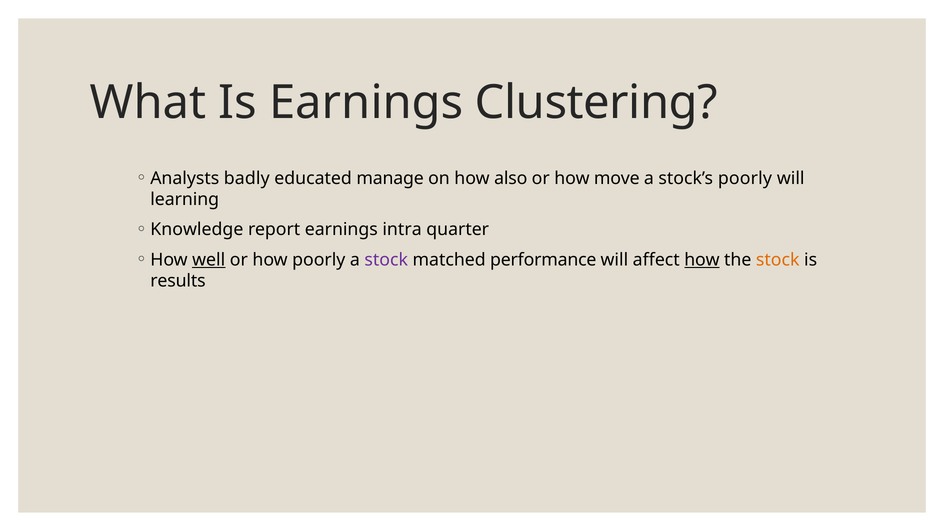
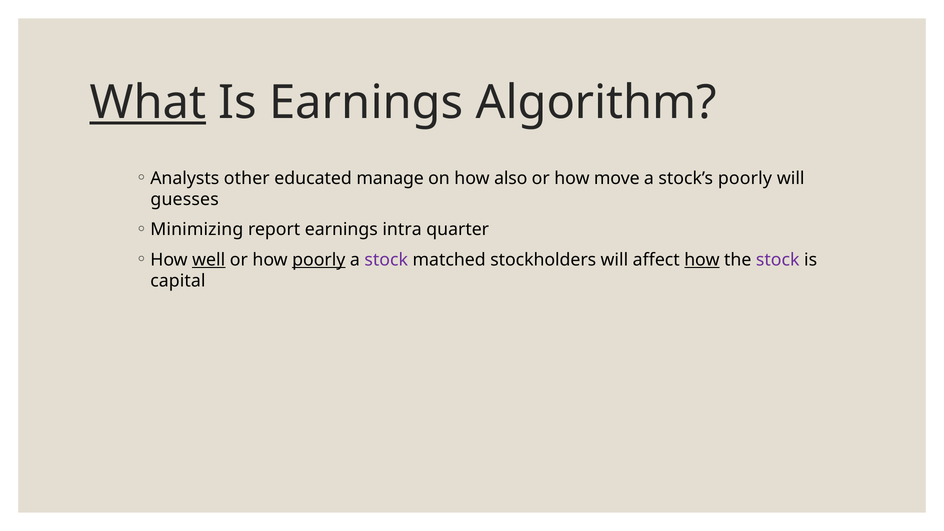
What underline: none -> present (148, 103)
Clustering: Clustering -> Algorithm (596, 103)
badly: badly -> other (247, 178)
learning: learning -> guesses (185, 199)
Knowledge: Knowledge -> Minimizing (197, 230)
poorly underline: none -> present (319, 260)
performance: performance -> stockholders (543, 260)
stock colour: orange -> purple (778, 260)
results: results -> capital (178, 281)
